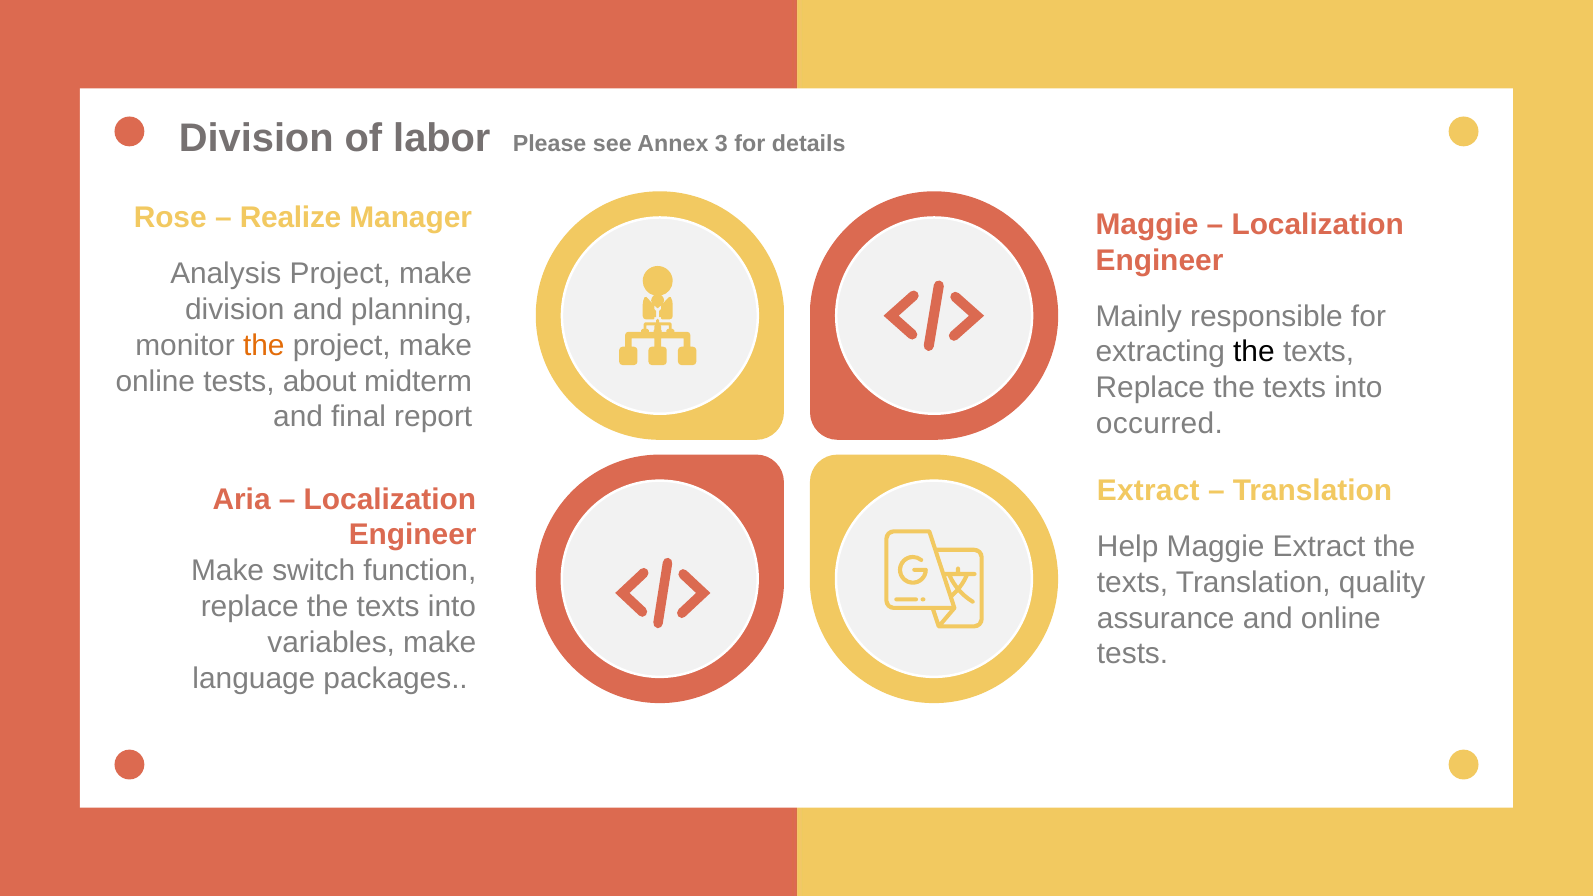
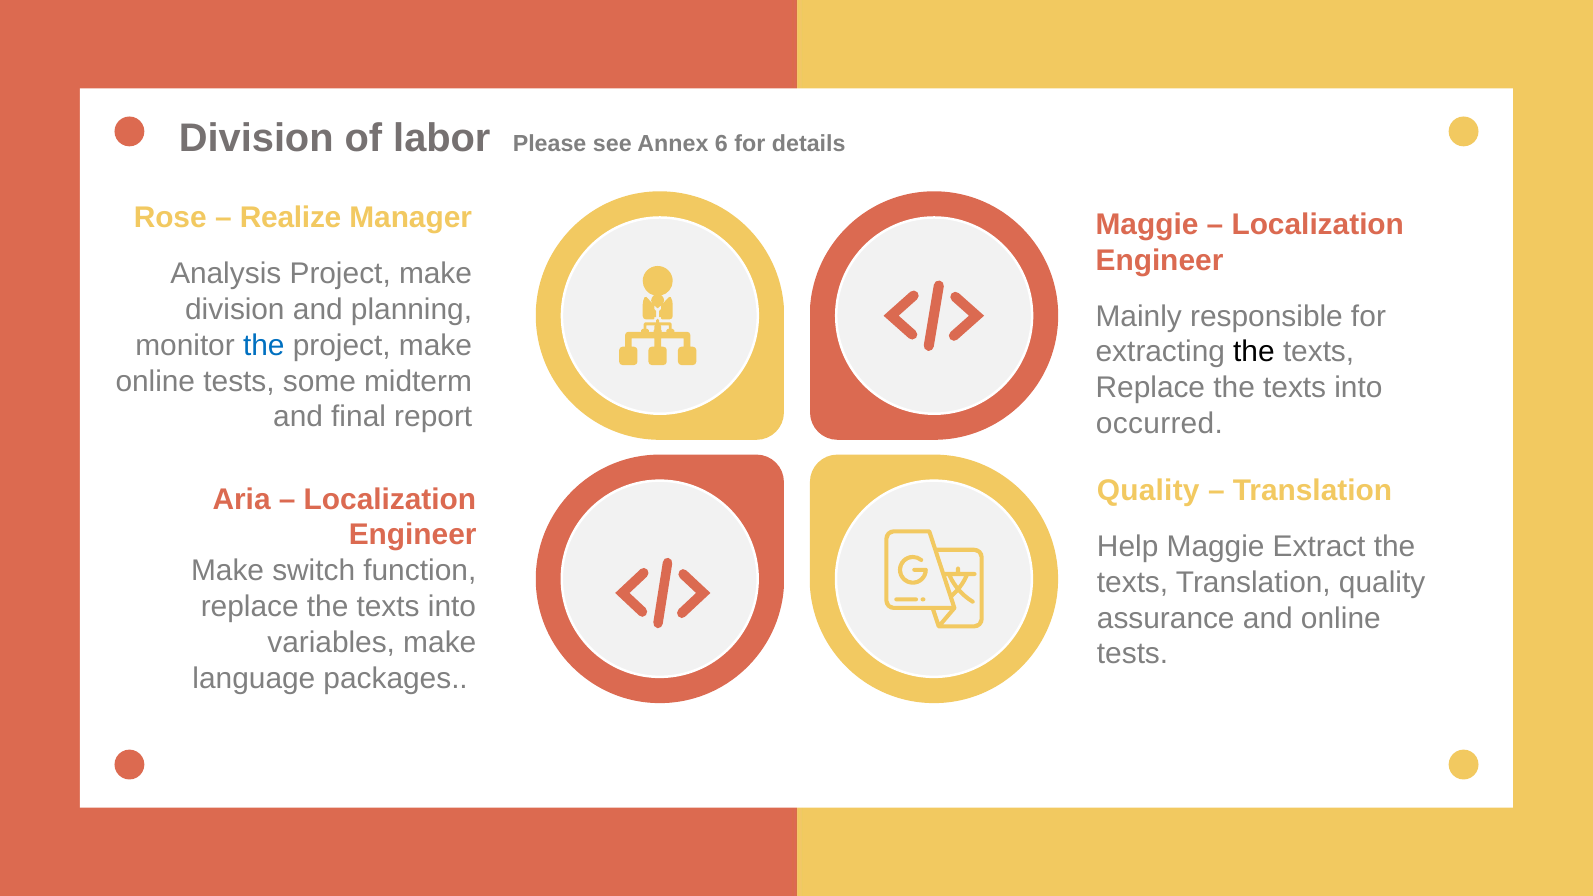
3: 3 -> 6 (721, 144)
the colour: orange -> blue (264, 345)
about: about -> some (319, 381)
Extract: Extract -> Quality (1148, 491)
